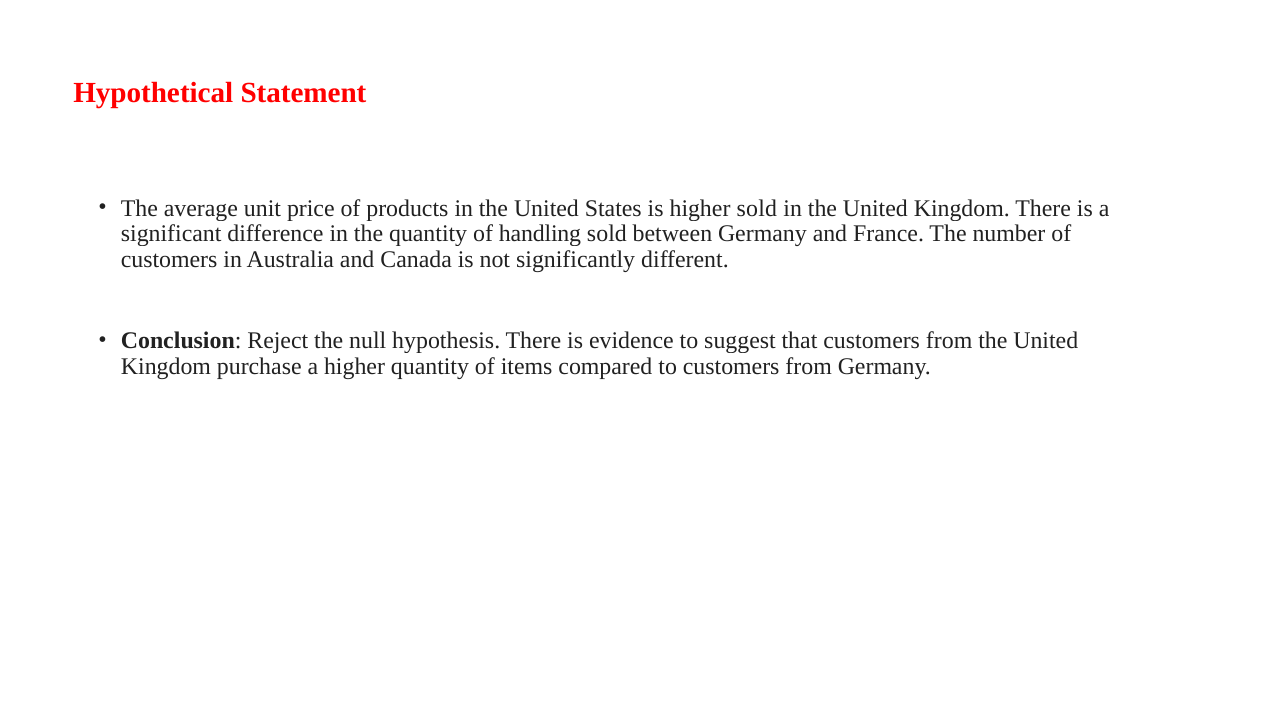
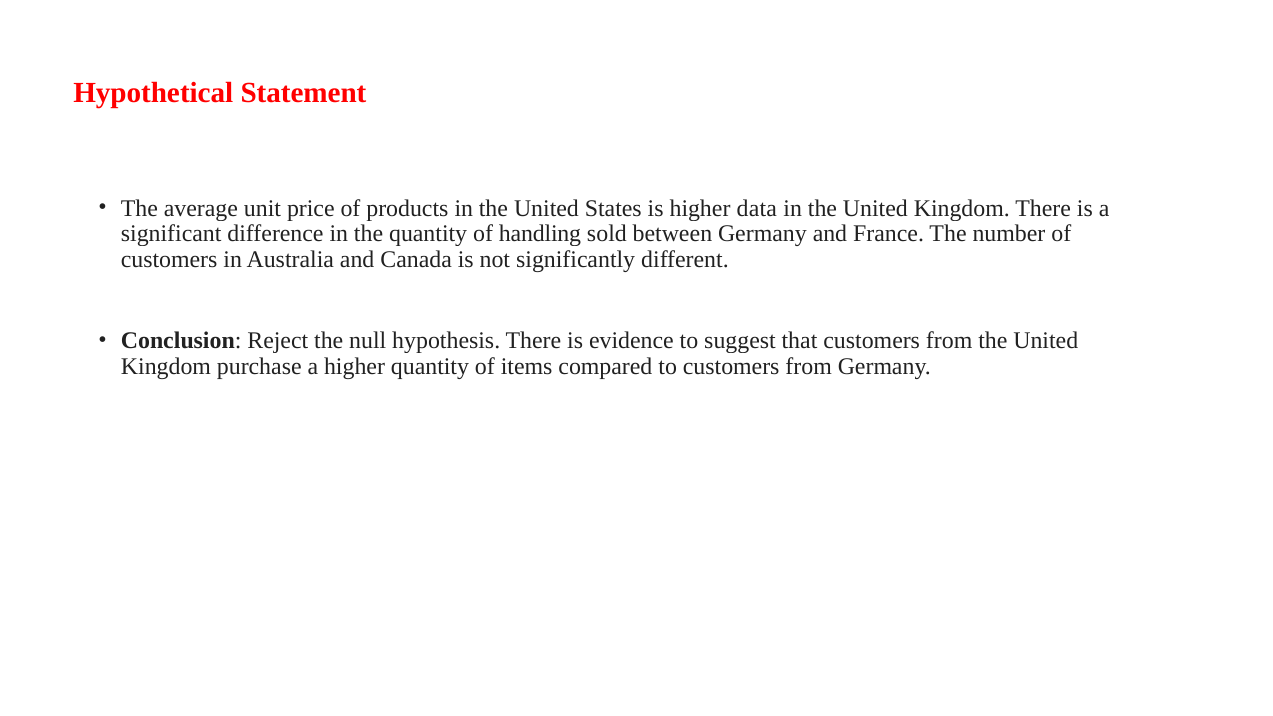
higher sold: sold -> data (757, 208)
